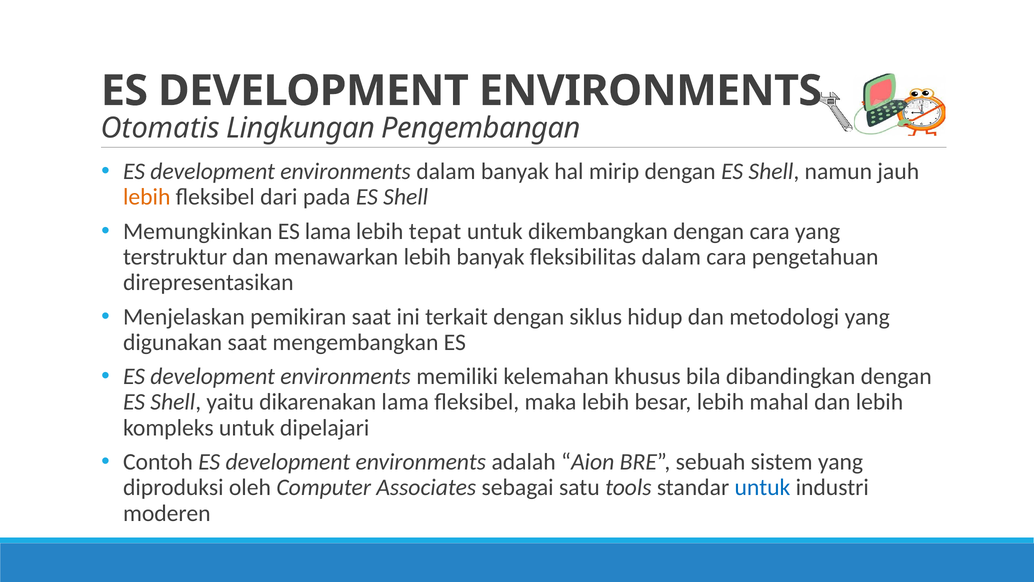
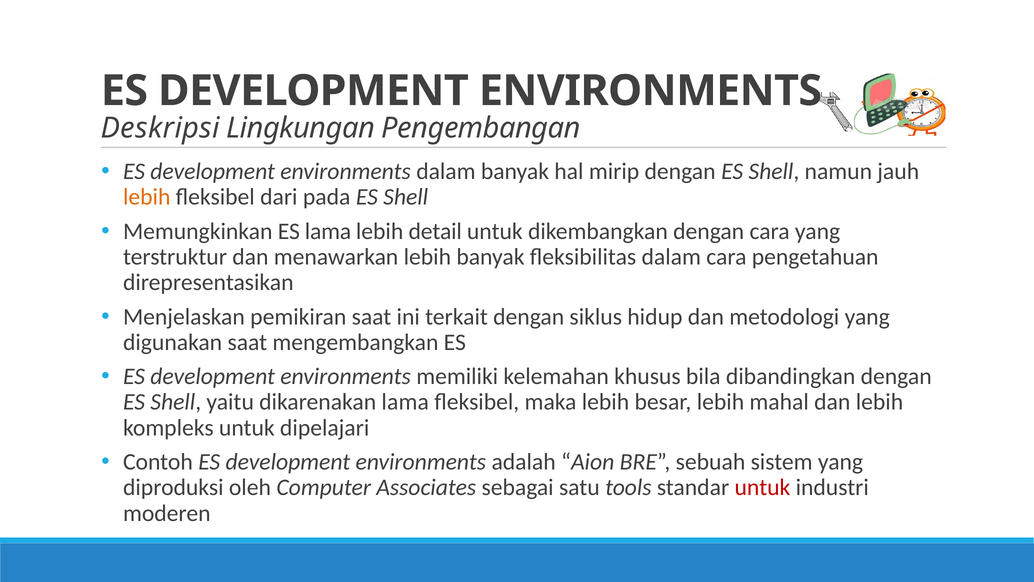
Otomatis: Otomatis -> Deskripsi (160, 128)
tepat: tepat -> detail (435, 231)
untuk colour: blue -> red (762, 487)
